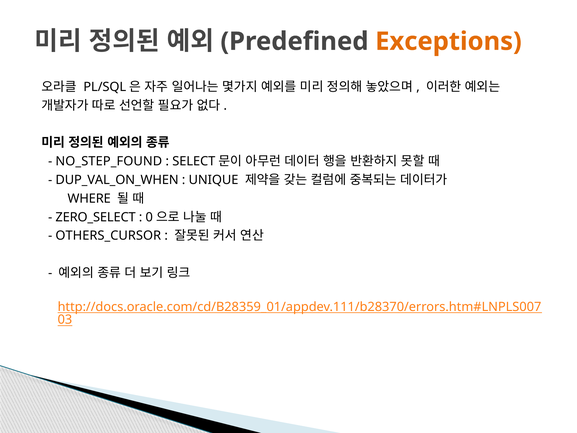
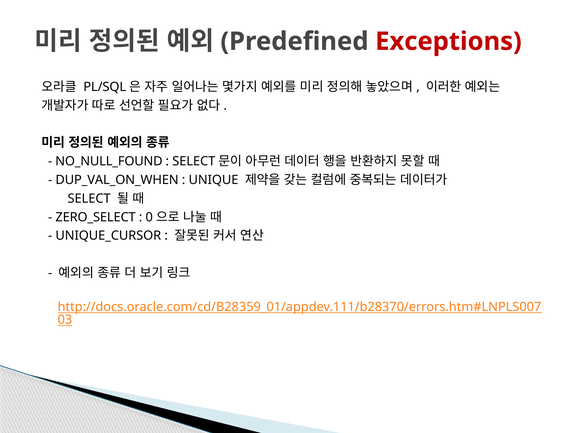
Exceptions colour: orange -> red (448, 41)
NO_STEP_FOUND: NO_STEP_FOUND -> NO_NULL_FOUND (109, 161)
WHERE: WHERE -> SELECT (89, 198)
OTHERS_CURSOR: OTHERS_CURSOR -> UNIQUE_CURSOR (108, 236)
